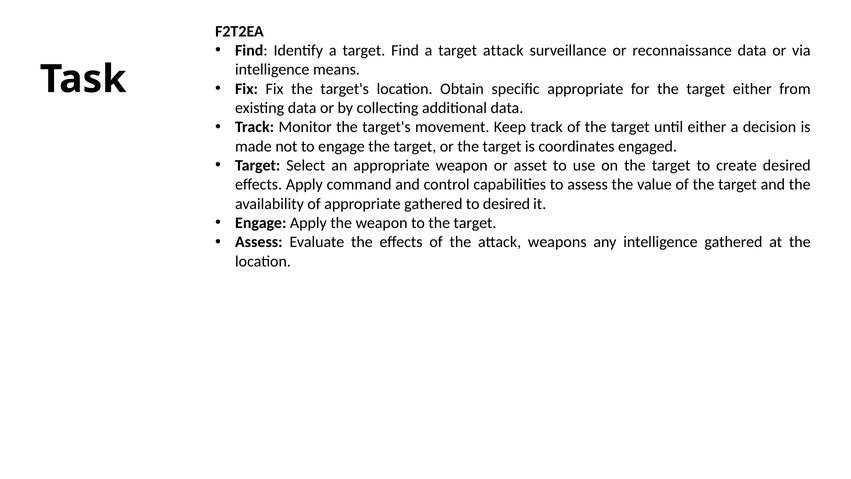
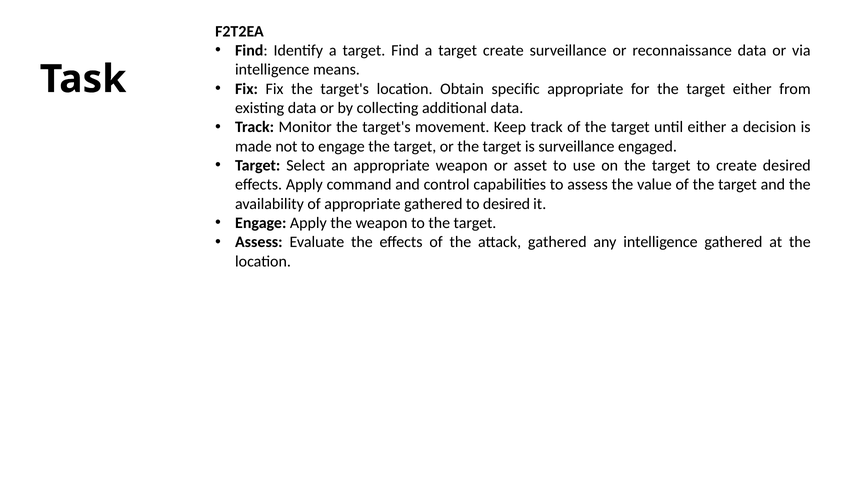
target attack: attack -> create (503, 50)
is coordinates: coordinates -> surveillance (576, 146)
attack weapons: weapons -> gathered (557, 242)
